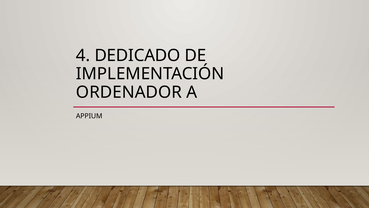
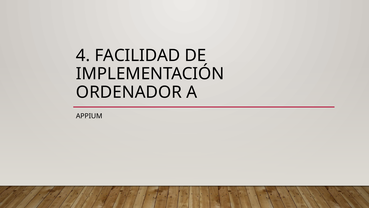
DEDICADO: DEDICADO -> FACILIDAD (137, 55)
